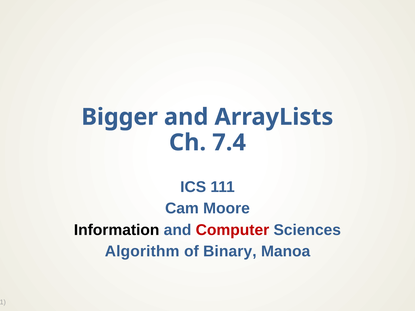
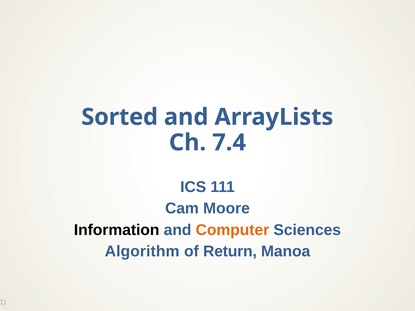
Bigger: Bigger -> Sorted (120, 117)
Computer colour: red -> orange (232, 230)
Binary: Binary -> Return (230, 252)
